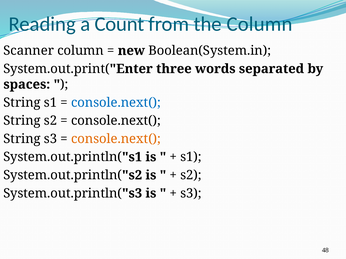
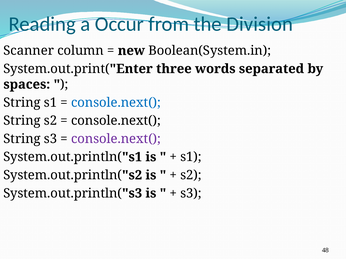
Count: Count -> Occur (119, 24)
the Column: Column -> Division (260, 24)
console.next( colour: orange -> purple (116, 139)
